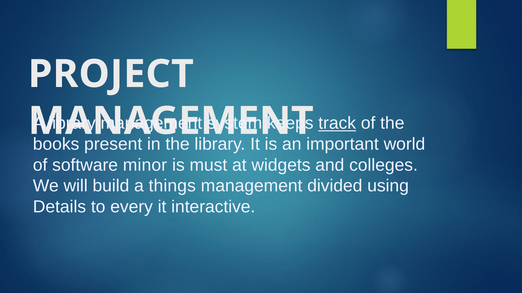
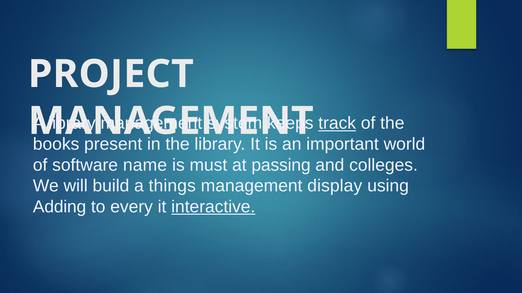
minor: minor -> name (145, 165)
widgets: widgets -> passing (281, 165)
divided: divided -> display (335, 186)
Details: Details -> Adding (60, 207)
interactive underline: none -> present (213, 207)
